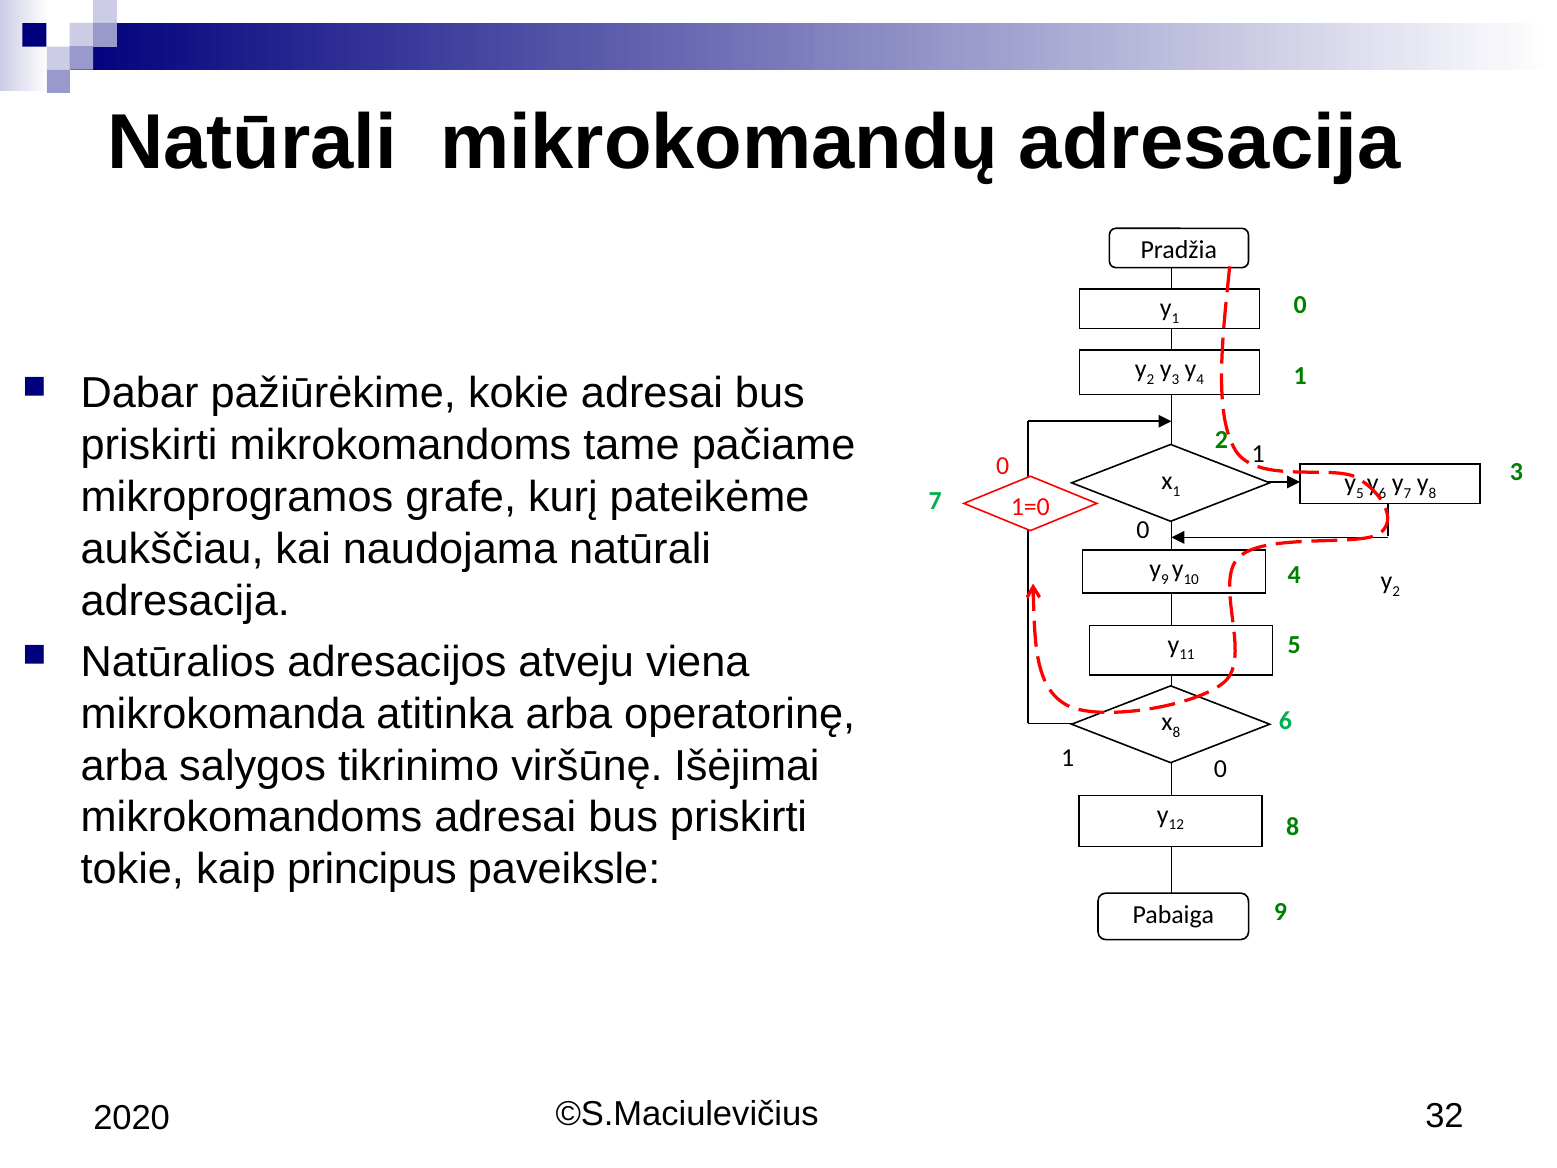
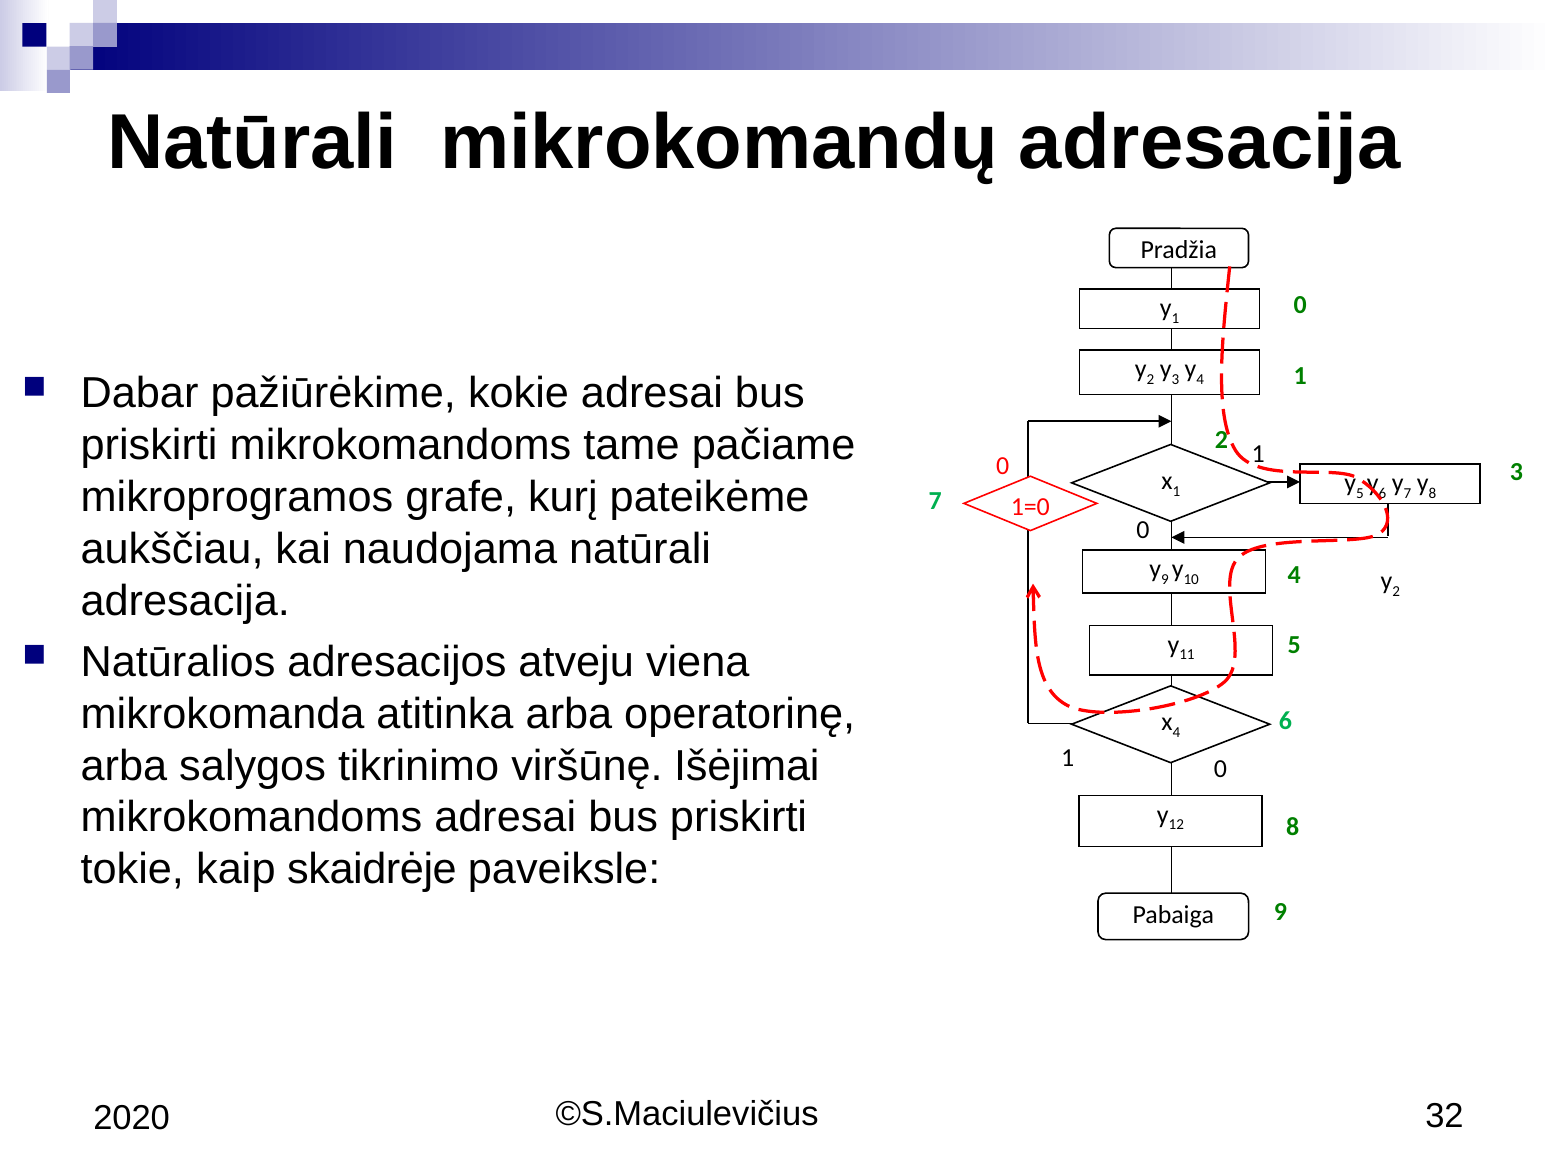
8: 8 -> 4 (1176, 732)
principus: principus -> skaidrėje (372, 869)
